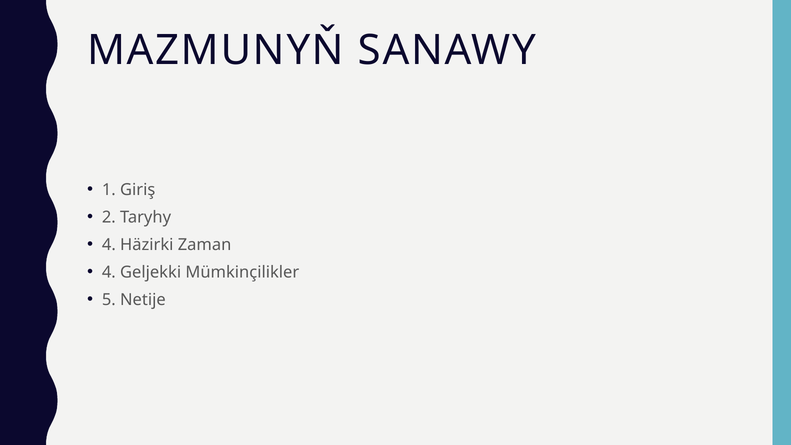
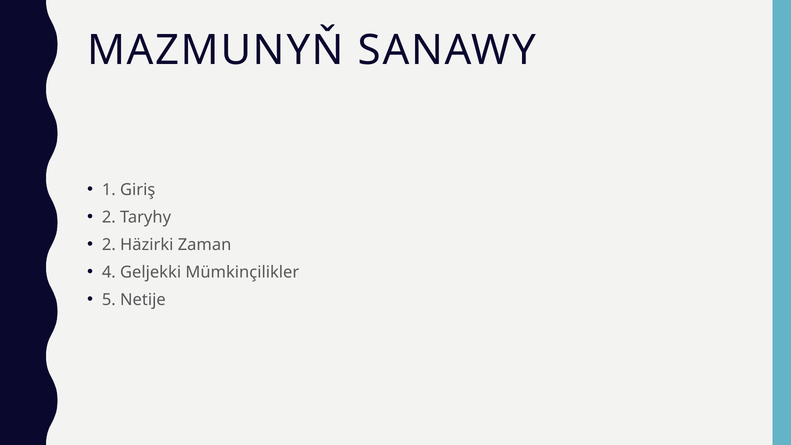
4: 4 -> 2 (109, 245)
